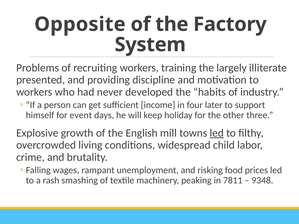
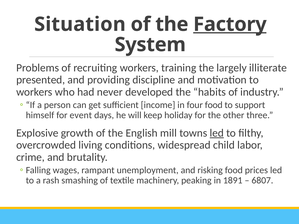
Opposite: Opposite -> Situation (80, 24)
Factory underline: none -> present (230, 24)
four later: later -> food (214, 105)
7811: 7811 -> 1891 (233, 181)
9348: 9348 -> 6807 (262, 181)
